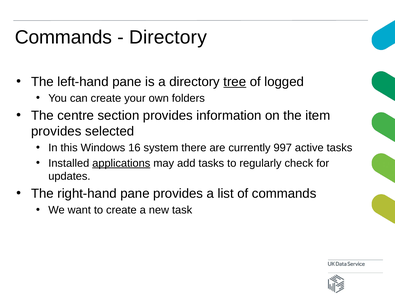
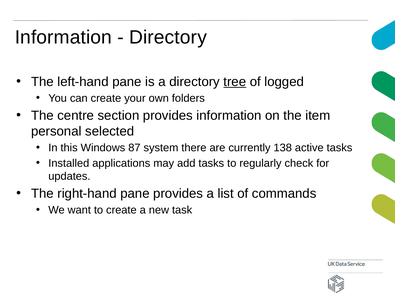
Commands: Commands -> Information (63, 37)
provides: provides -> personal (56, 131)
16: 16 -> 87 (134, 148)
997: 997 -> 138 (283, 148)
applications underline: present -> none (121, 163)
